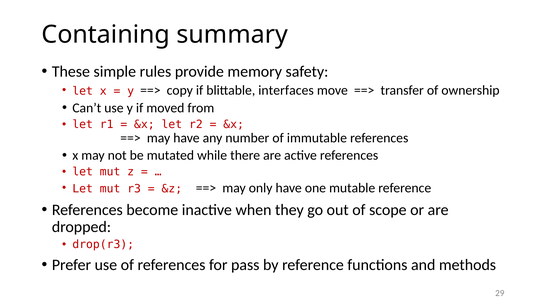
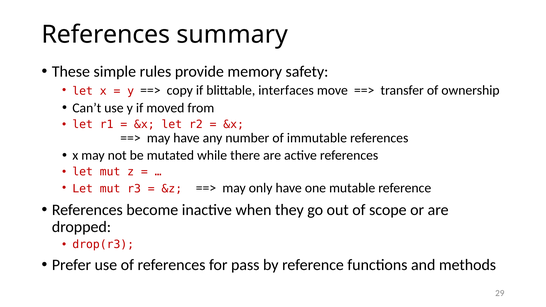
Containing: Containing -> References (106, 35)
